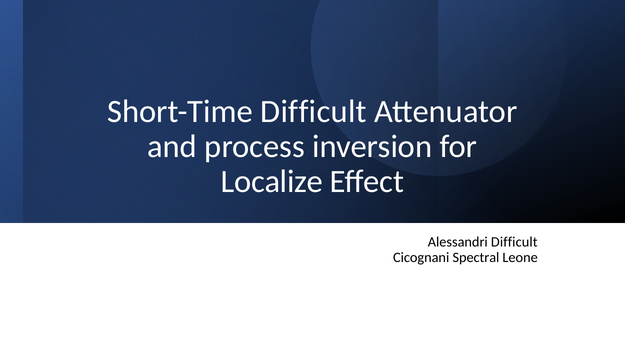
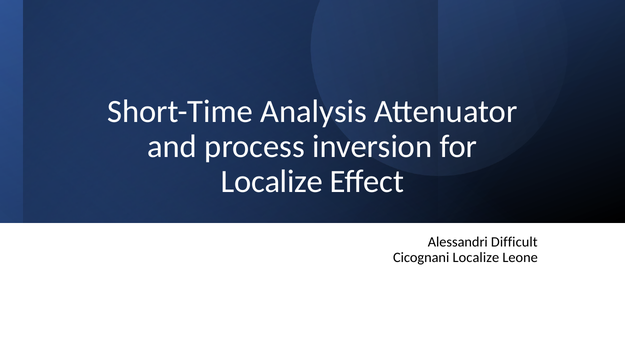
Short-Time Difficult: Difficult -> Analysis (314, 111)
Cicognani Spectral: Spectral -> Localize (476, 258)
